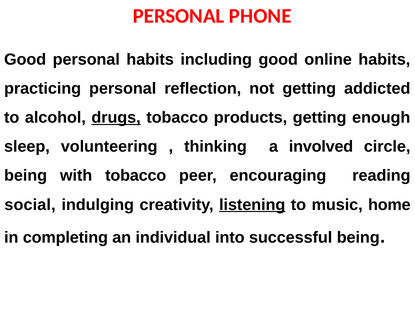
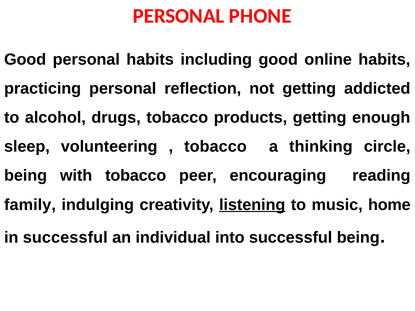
drugs underline: present -> none (116, 118)
thinking: thinking -> tobacco (215, 147)
involved: involved -> thinking (321, 147)
social: social -> family (30, 205)
in completing: completing -> successful (65, 238)
